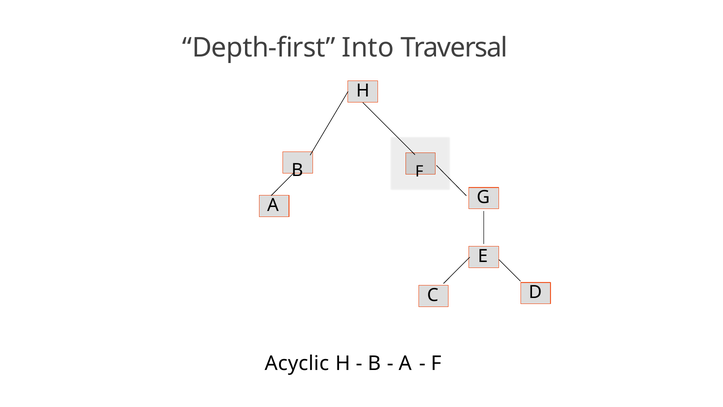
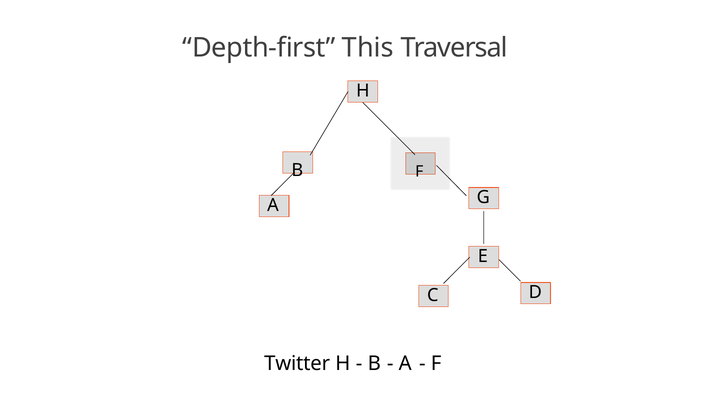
Into: Into -> This (368, 48)
Acyclic: Acyclic -> Twitter (297, 363)
